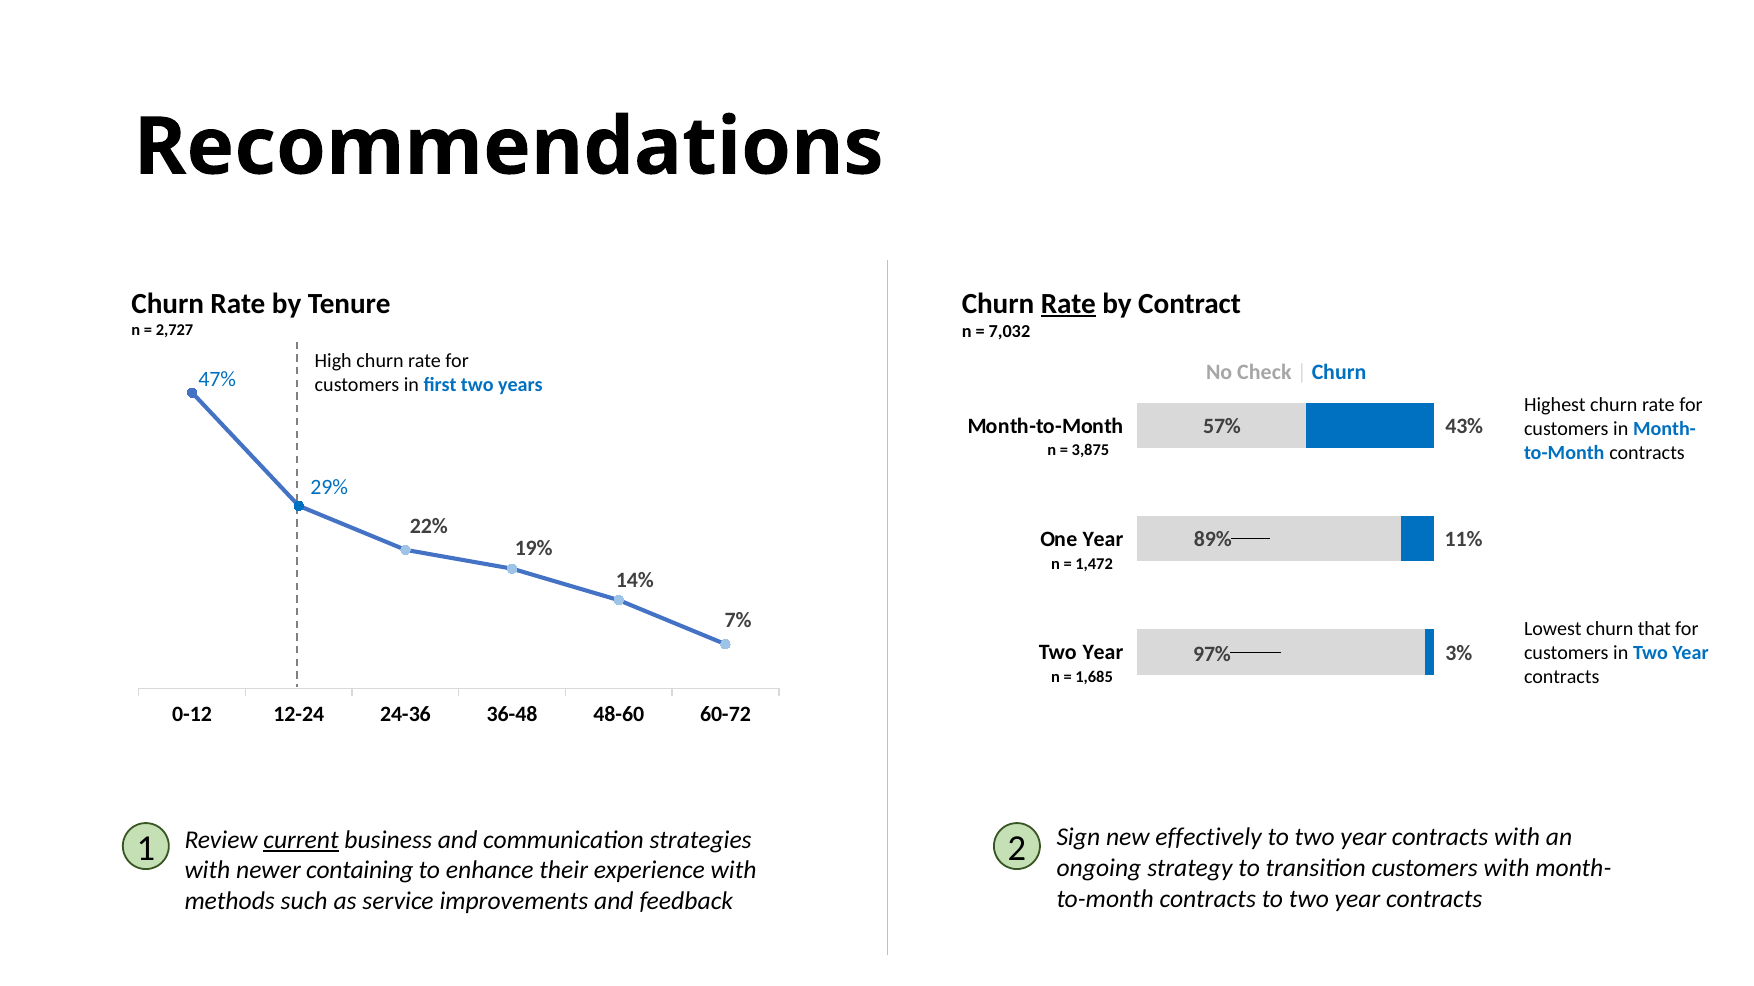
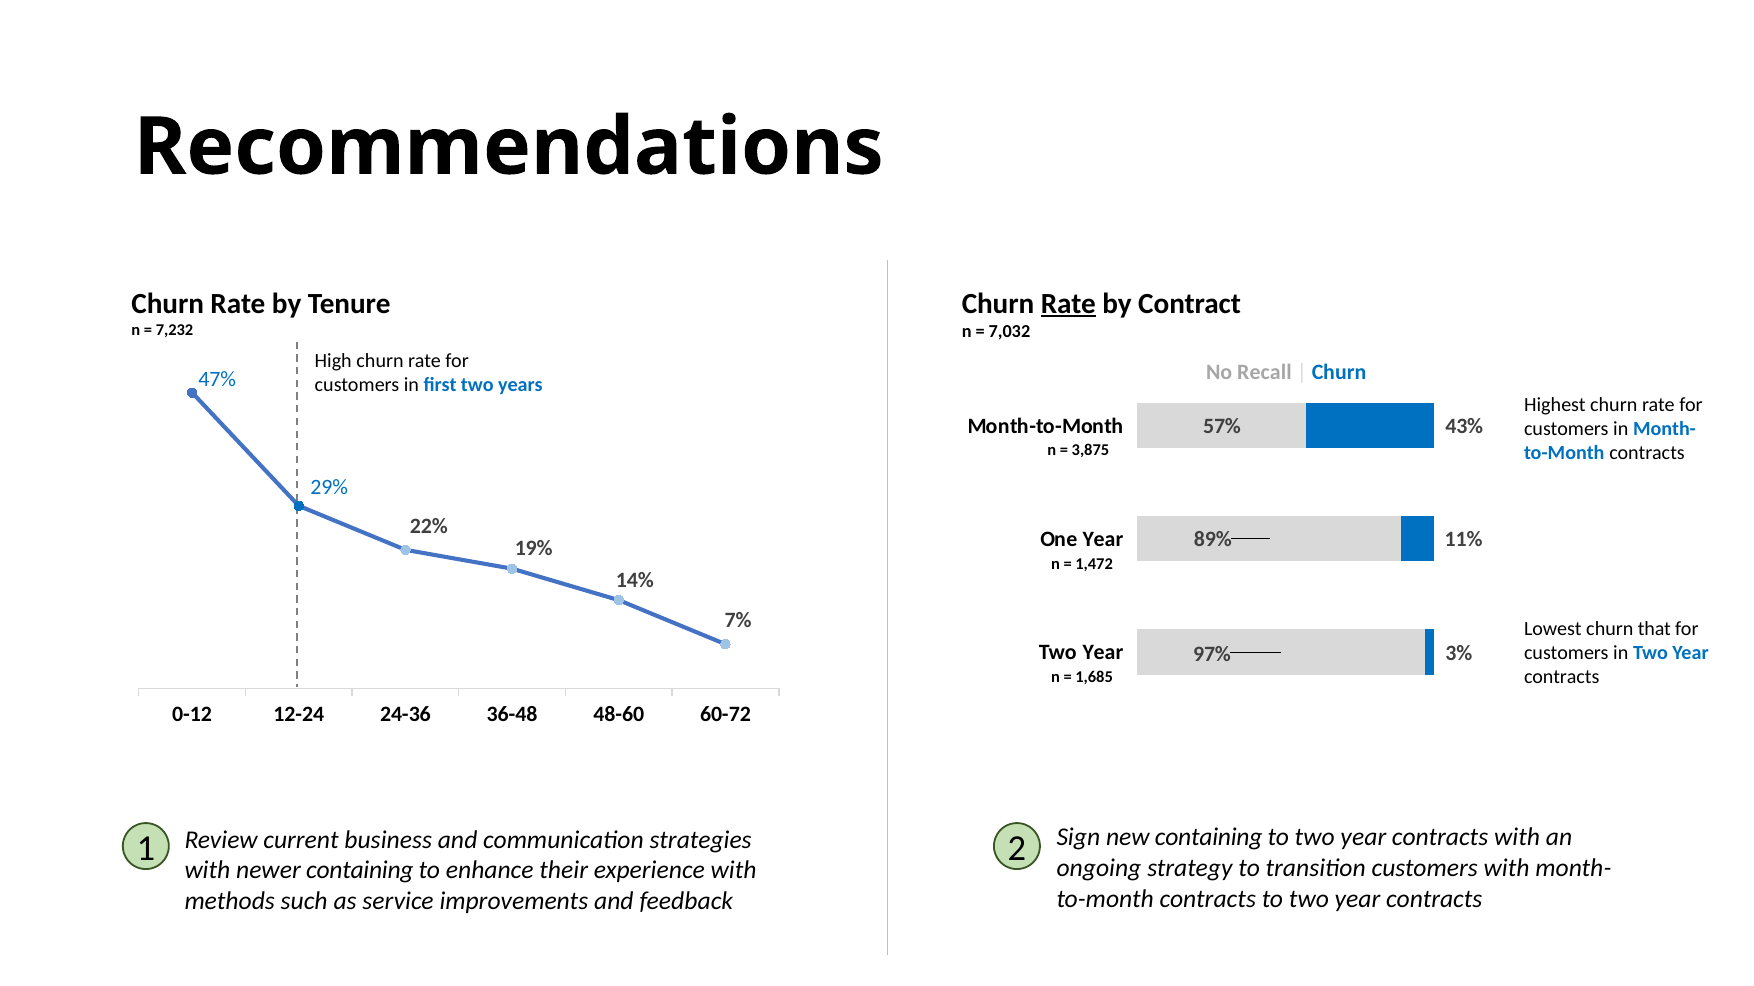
2,727: 2,727 -> 7,232 (175, 331)
Check: Check -> Recall (1264, 372)
new effectively: effectively -> containing (1209, 838)
current underline: present -> none (301, 840)
